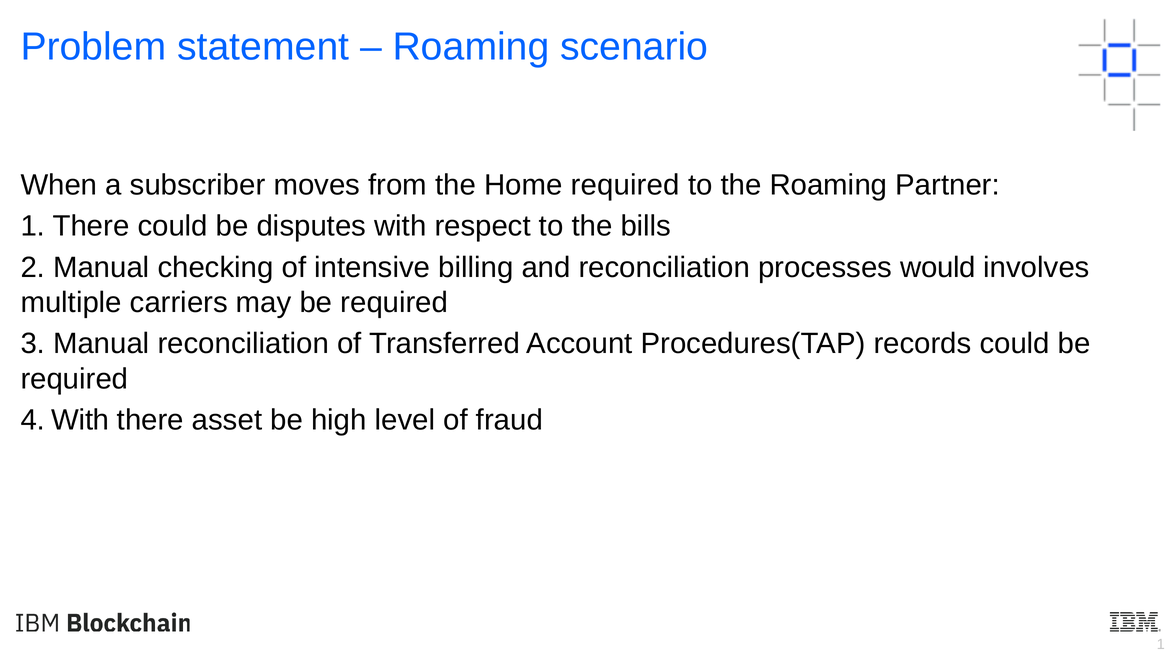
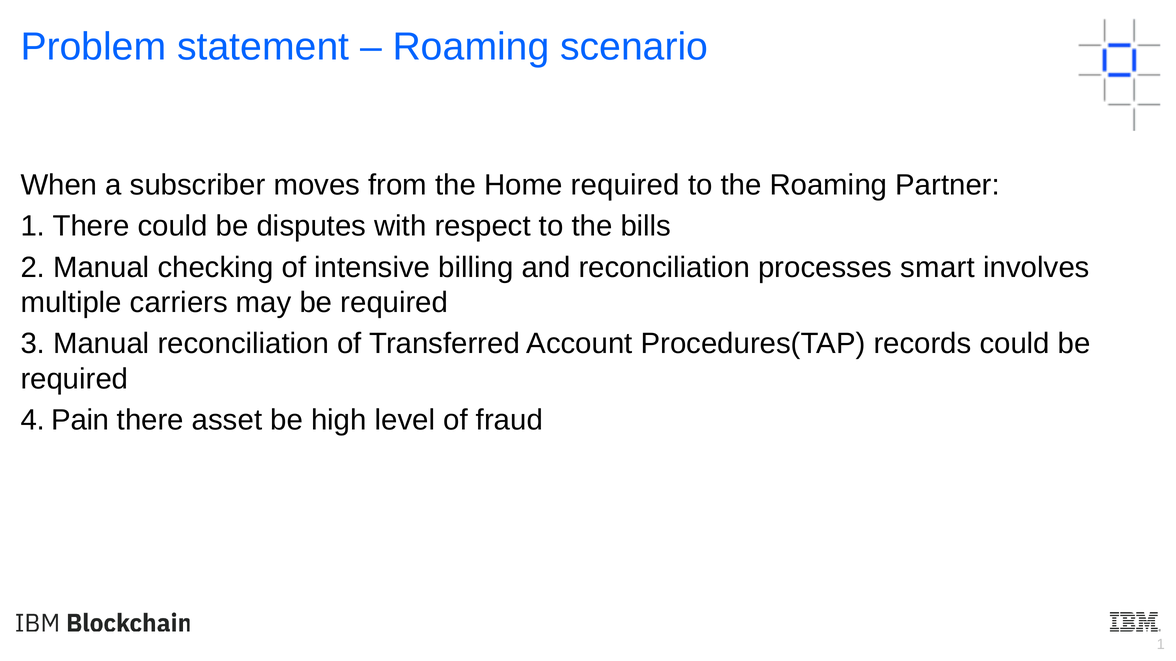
would: would -> smart (938, 268)
4 With: With -> Pain (80, 420)
